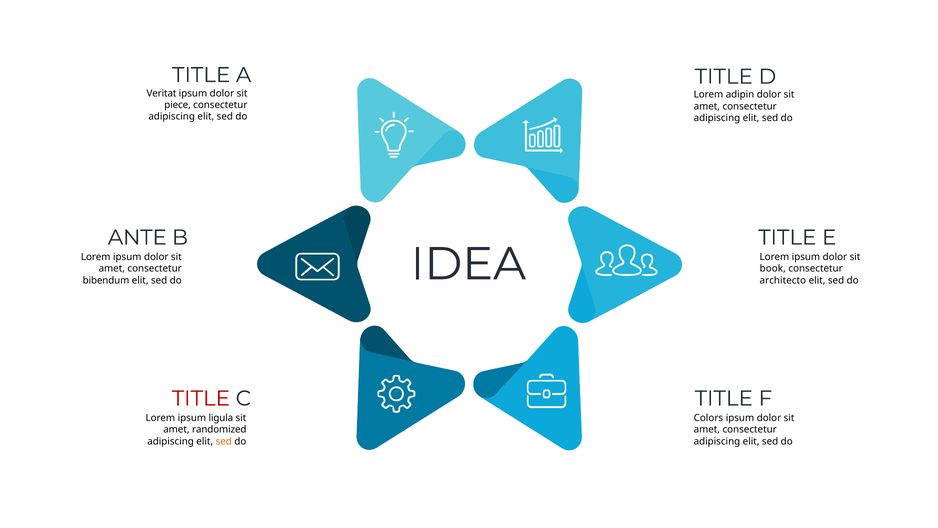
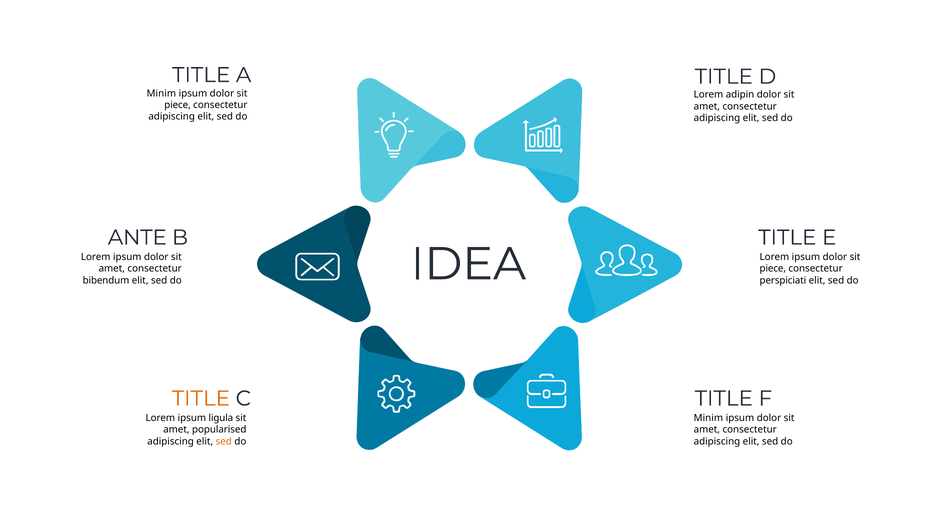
Veritat: Veritat -> Minim (161, 93)
book: book -> piece (773, 268)
architecto: architecto -> perspiciati (783, 280)
TITLE colour: red -> orange (201, 398)
Colors: Colors -> Minim (708, 418)
randomized: randomized -> popularised (219, 429)
